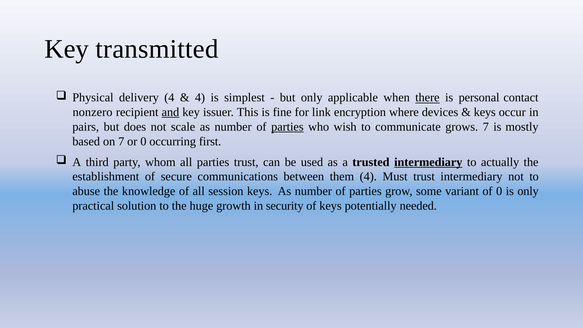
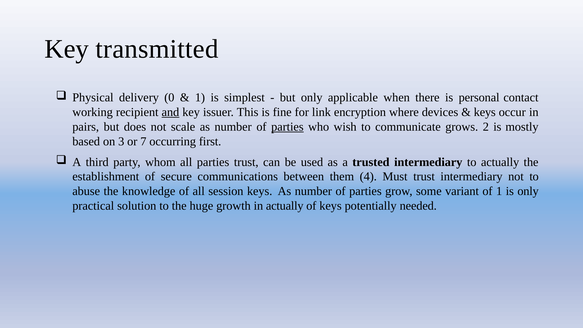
delivery 4: 4 -> 0 (169, 98)
4: 4 -> 1 (200, 98)
there underline: present -> none (427, 98)
nonzero: nonzero -> working (93, 112)
grows 7: 7 -> 2 (486, 127)
on 7: 7 -> 3 (121, 141)
or 0: 0 -> 7 (143, 141)
intermediary underline: present -> none (428, 162)
of 0: 0 -> 1 (499, 191)
in security: security -> actually (285, 206)
